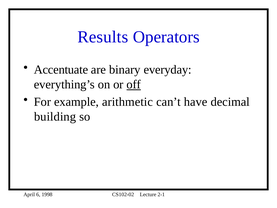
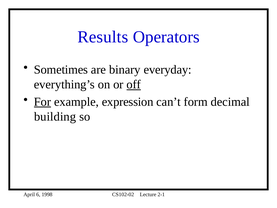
Accentuate: Accentuate -> Sometimes (61, 70)
For underline: none -> present (42, 102)
arithmetic: arithmetic -> expression (128, 102)
have: have -> form (196, 102)
